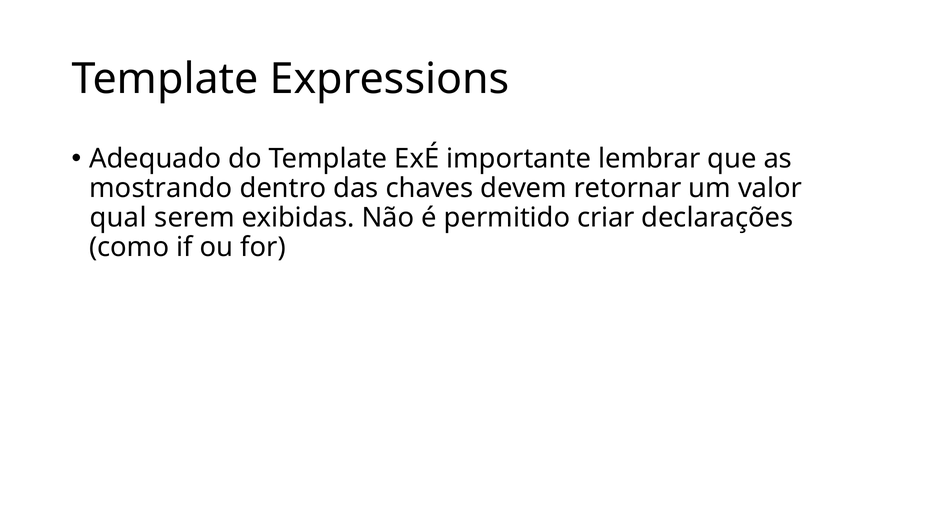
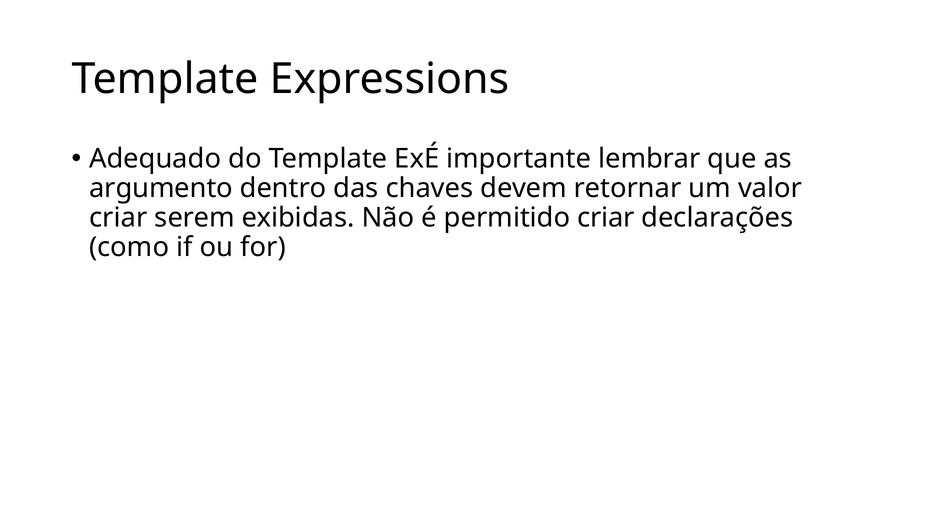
mostrando: mostrando -> argumento (161, 188)
qual: qual -> criar (118, 218)
